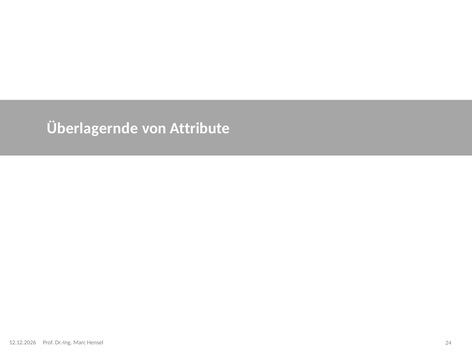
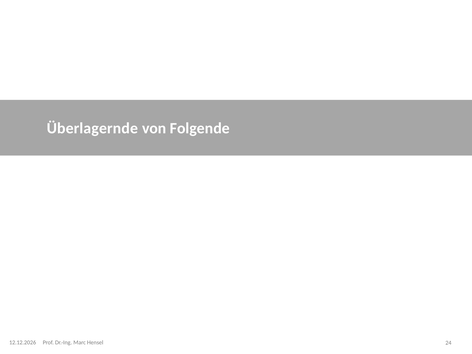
Attribute: Attribute -> Folgende (200, 128)
